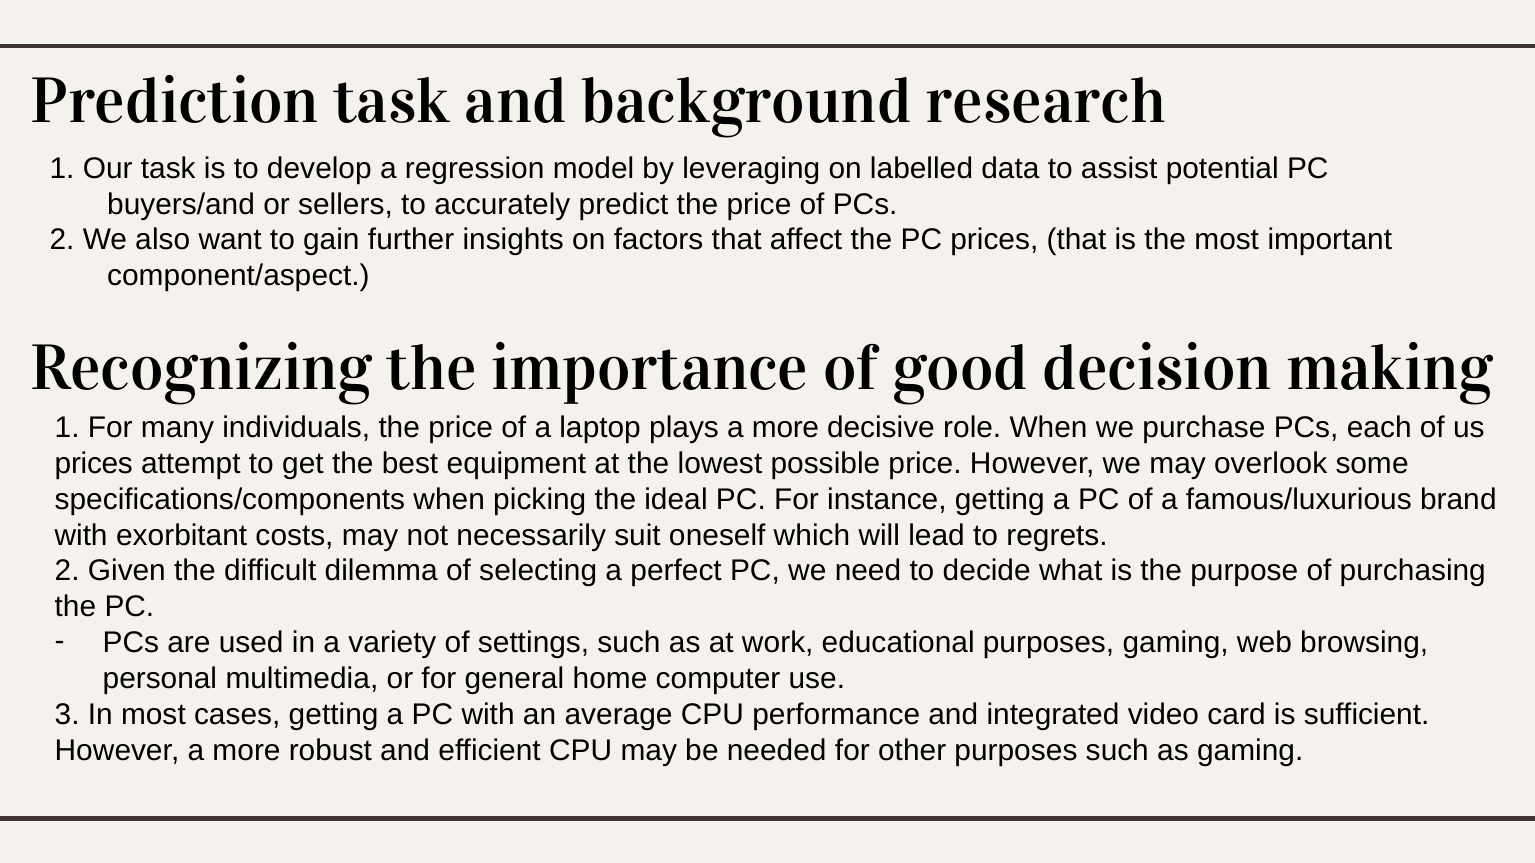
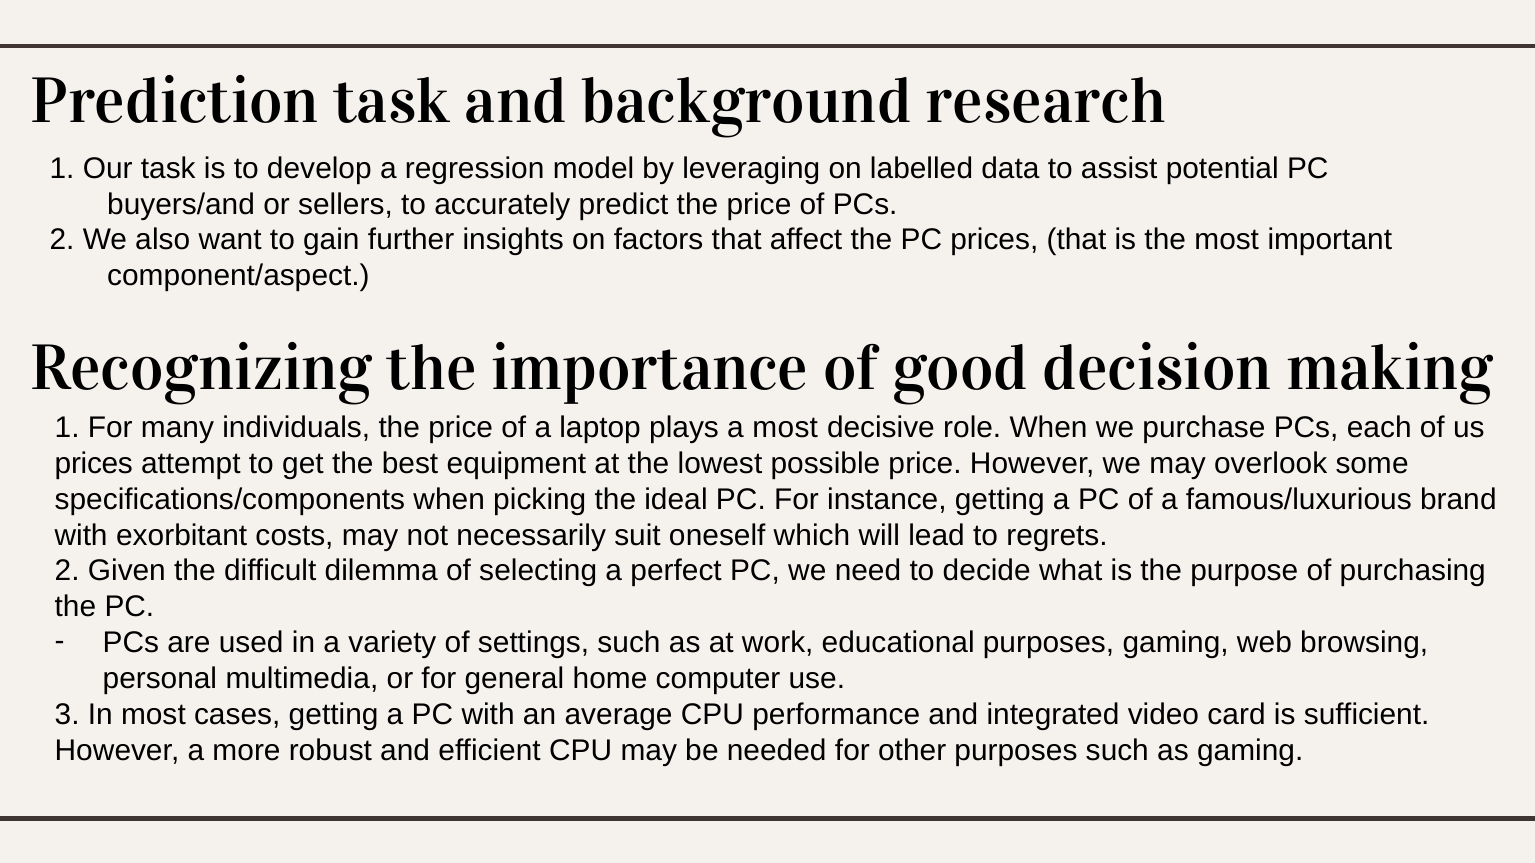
plays a more: more -> most (785, 428)
